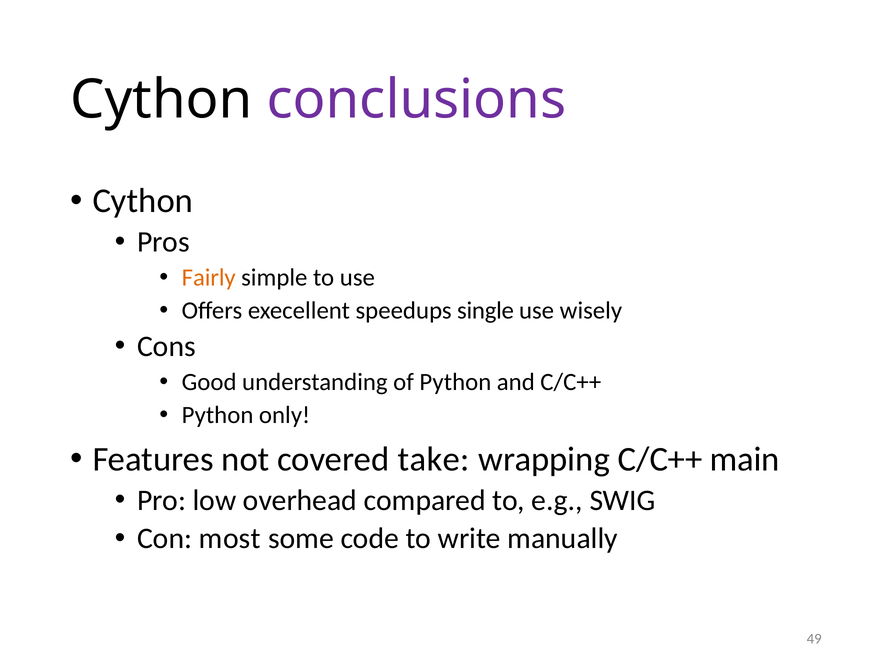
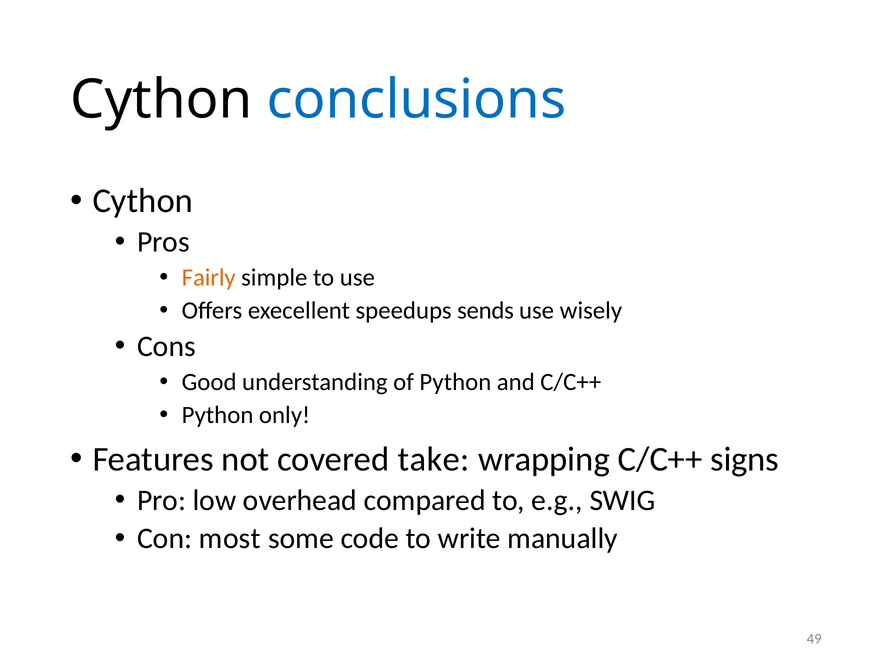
conclusions colour: purple -> blue (416, 100)
single: single -> sends (486, 311)
main: main -> signs (745, 459)
